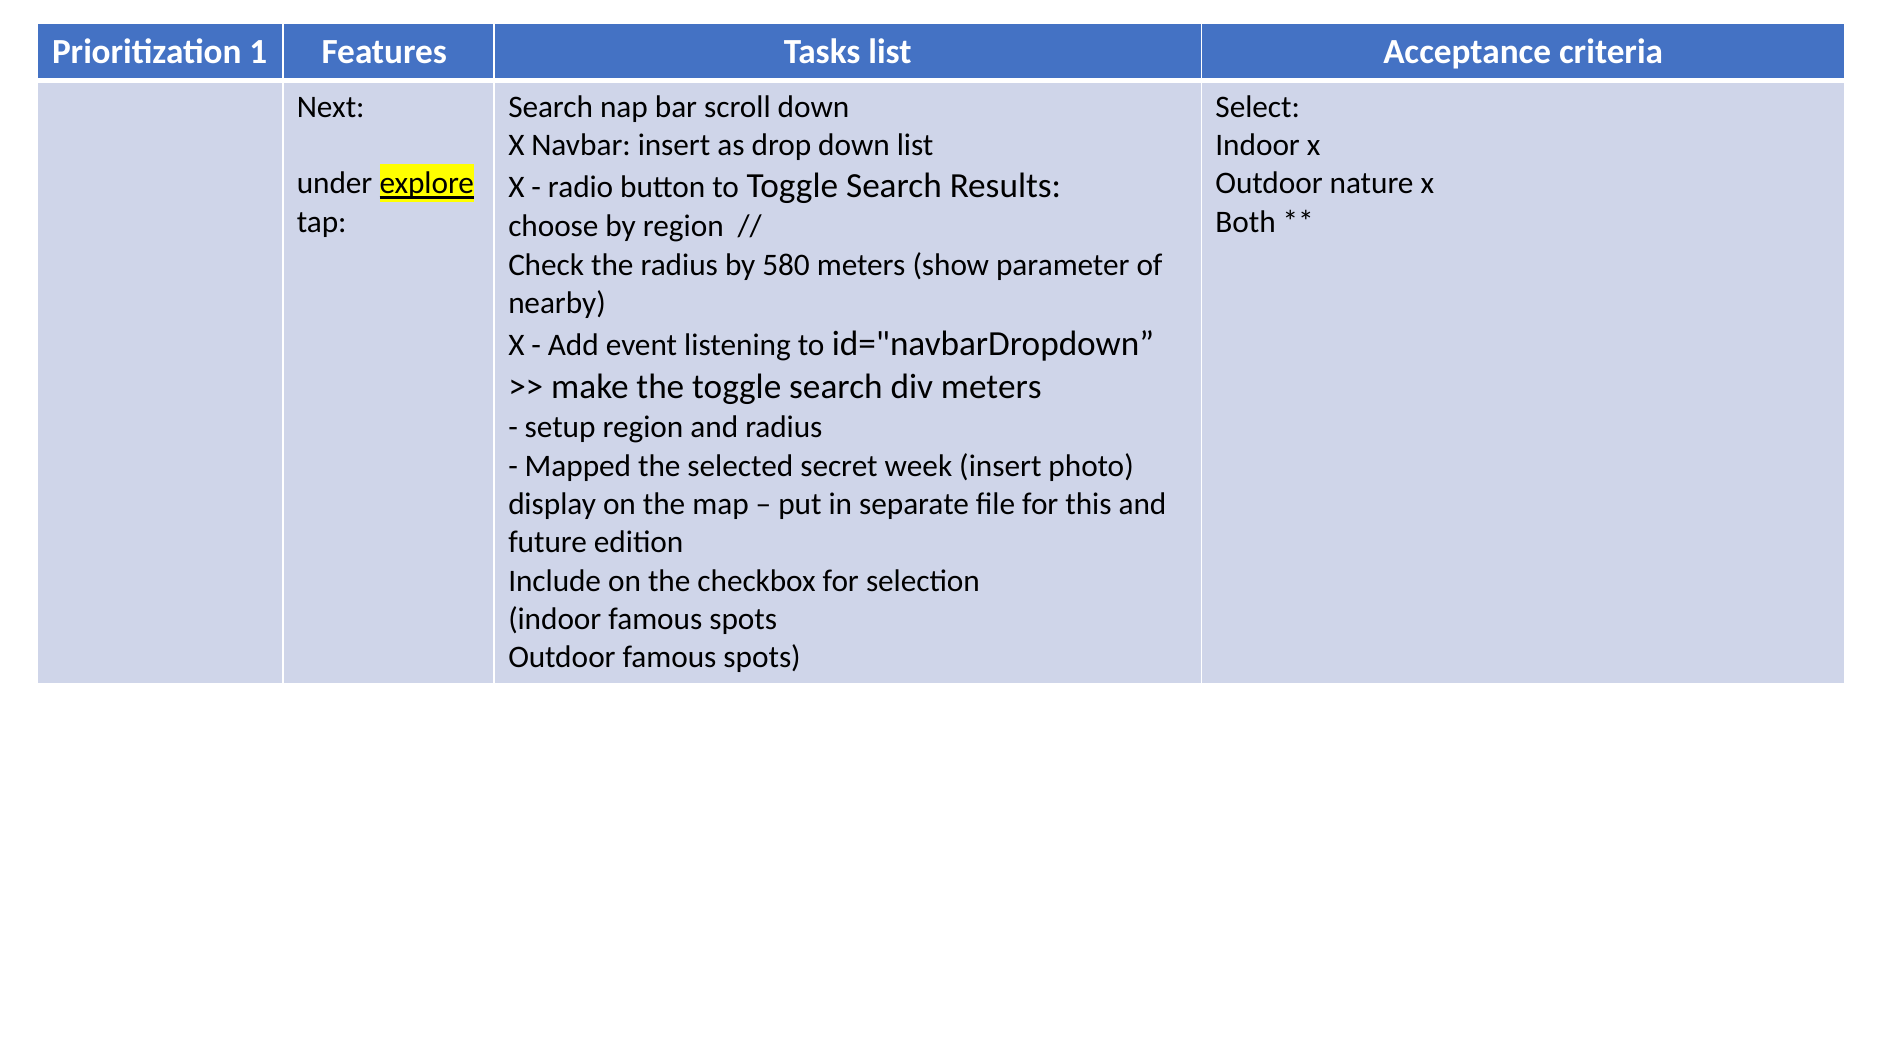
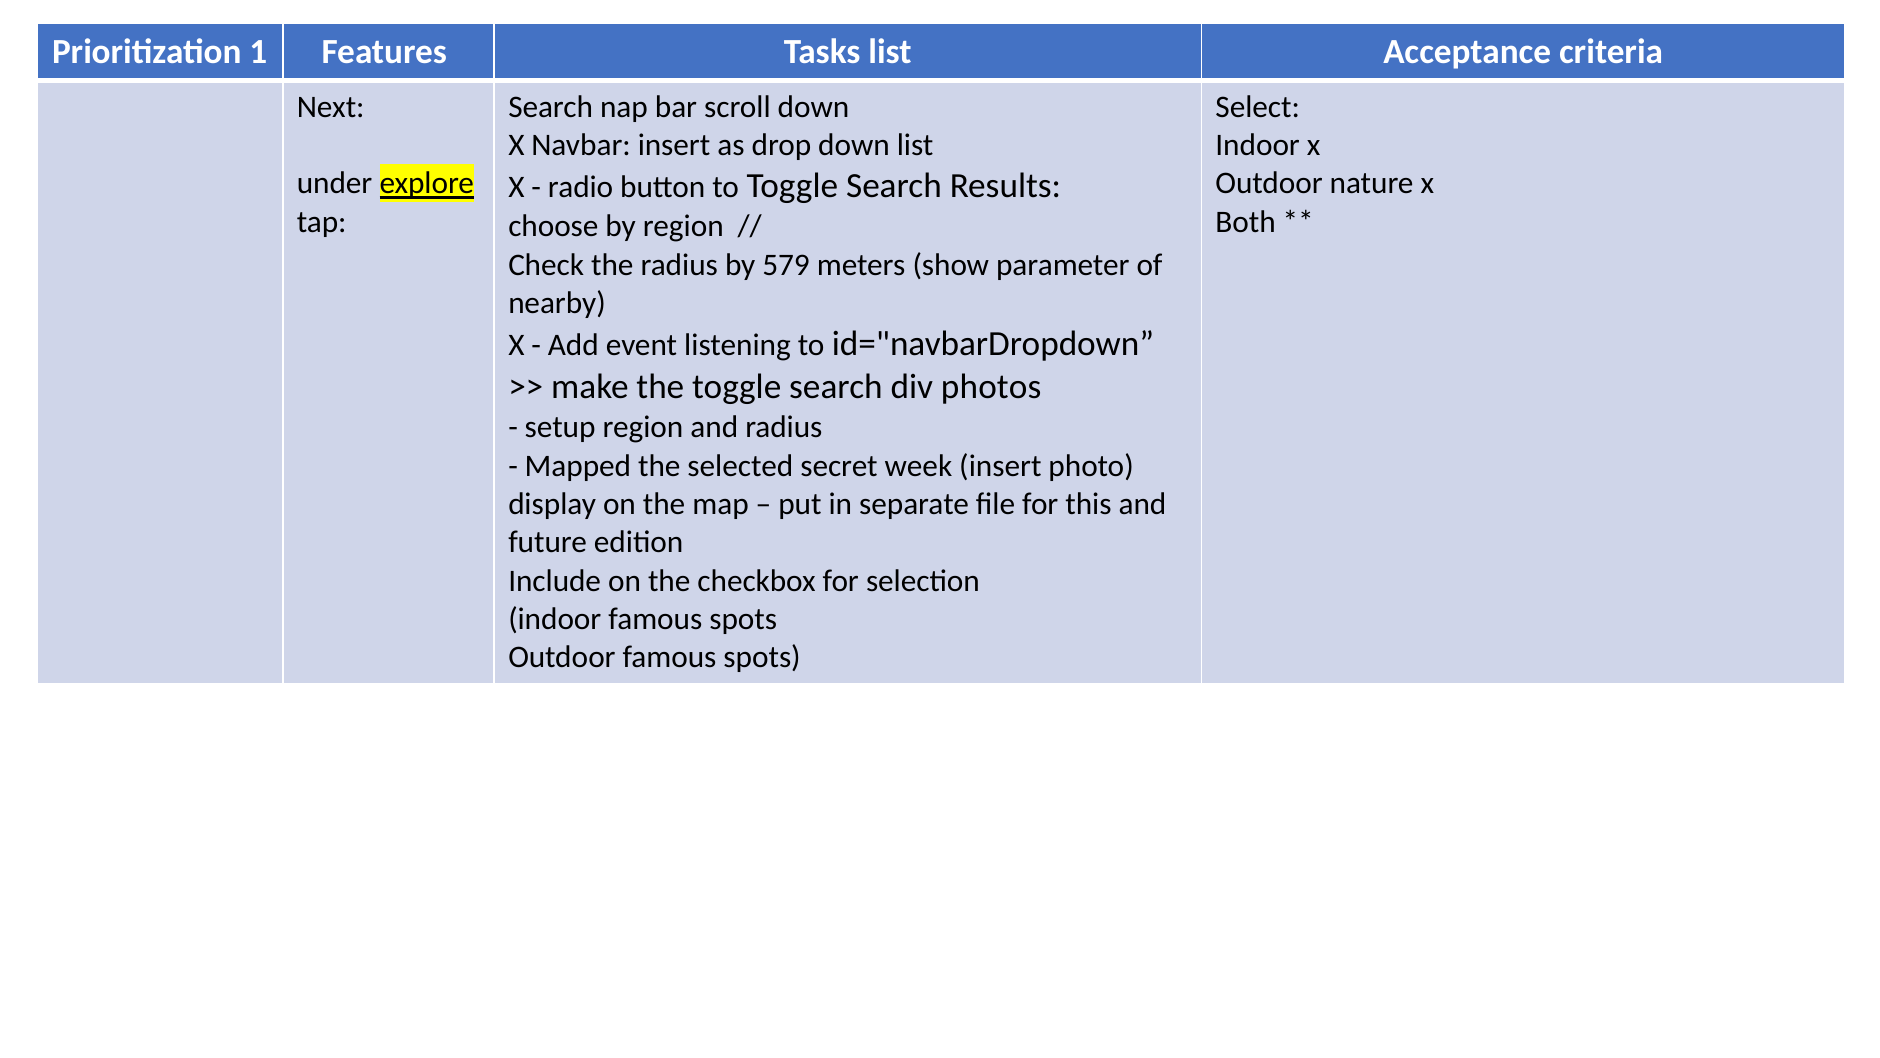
580: 580 -> 579 (786, 265)
div meters: meters -> photos (991, 387)
